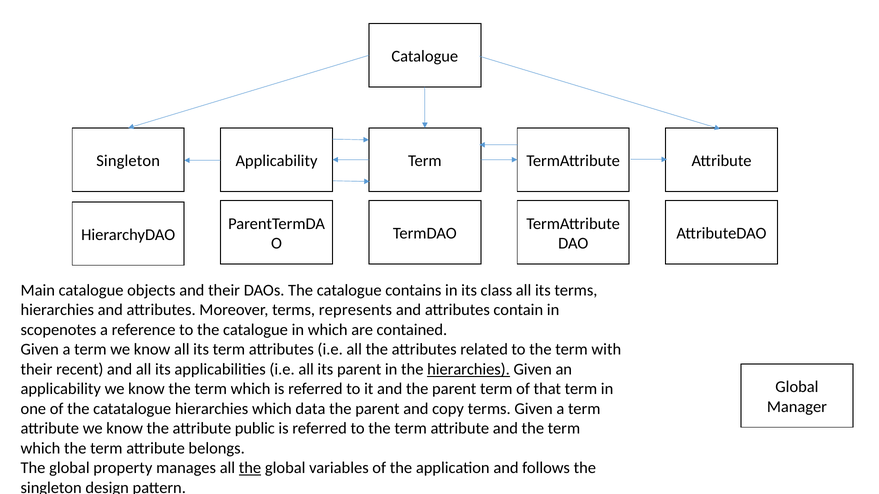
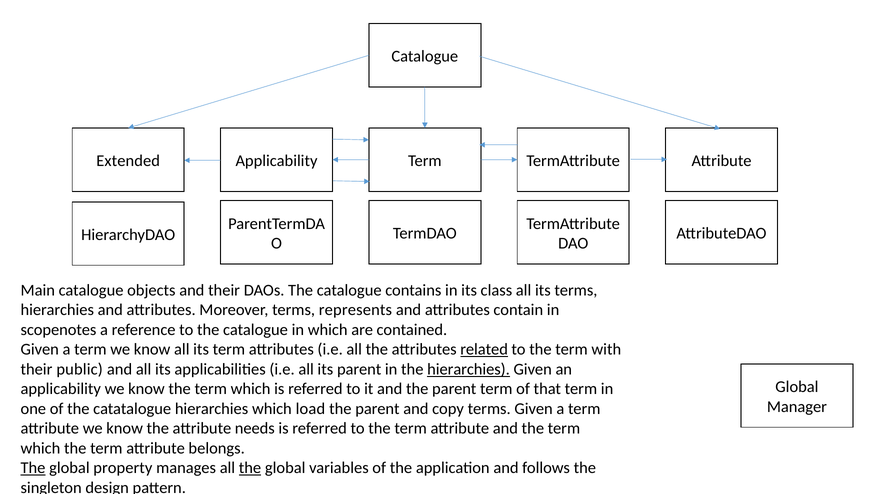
Singleton: Singleton -> Extended (128, 161)
related underline: none -> present (484, 350)
recent: recent -> public (80, 370)
data: data -> load (310, 409)
public: public -> needs (255, 429)
The underline: none -> present (33, 468)
